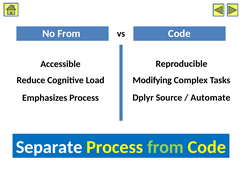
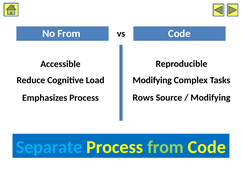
Dplyr: Dplyr -> Rows (143, 98)
Automate: Automate -> Modifying (210, 98)
Separate colour: white -> light blue (49, 147)
